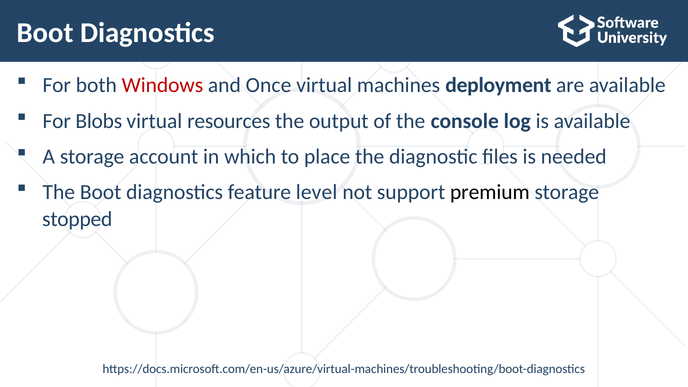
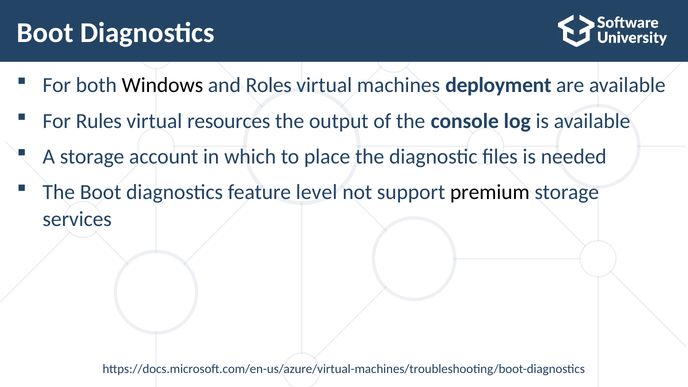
Windows colour: red -> black (162, 85)
Once: Once -> Roles (269, 85)
Blobs: Blobs -> Rules (99, 121)
stopped: stopped -> services (77, 219)
